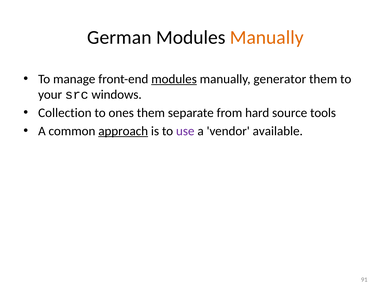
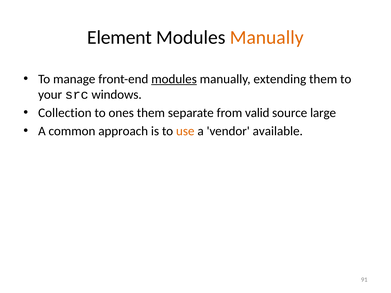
German: German -> Element (120, 38)
generator: generator -> extending (280, 79)
hard: hard -> valid (257, 113)
tools: tools -> large (323, 113)
approach underline: present -> none (123, 131)
use colour: purple -> orange (185, 131)
